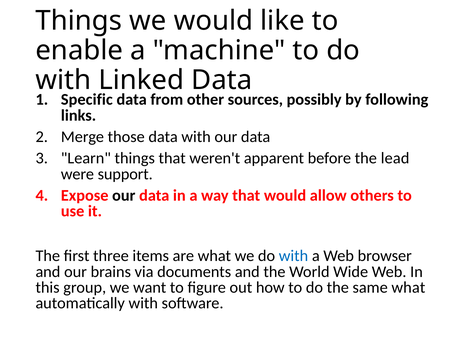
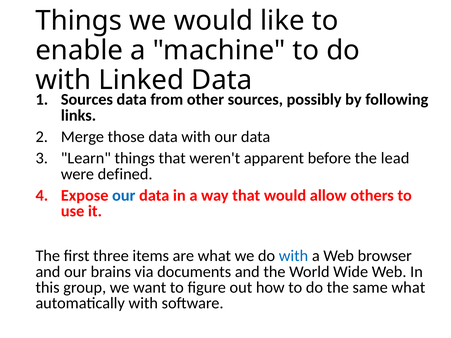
Specific: Specific -> Sources (87, 100)
support: support -> defined (125, 174)
our colour: black -> blue (124, 196)
